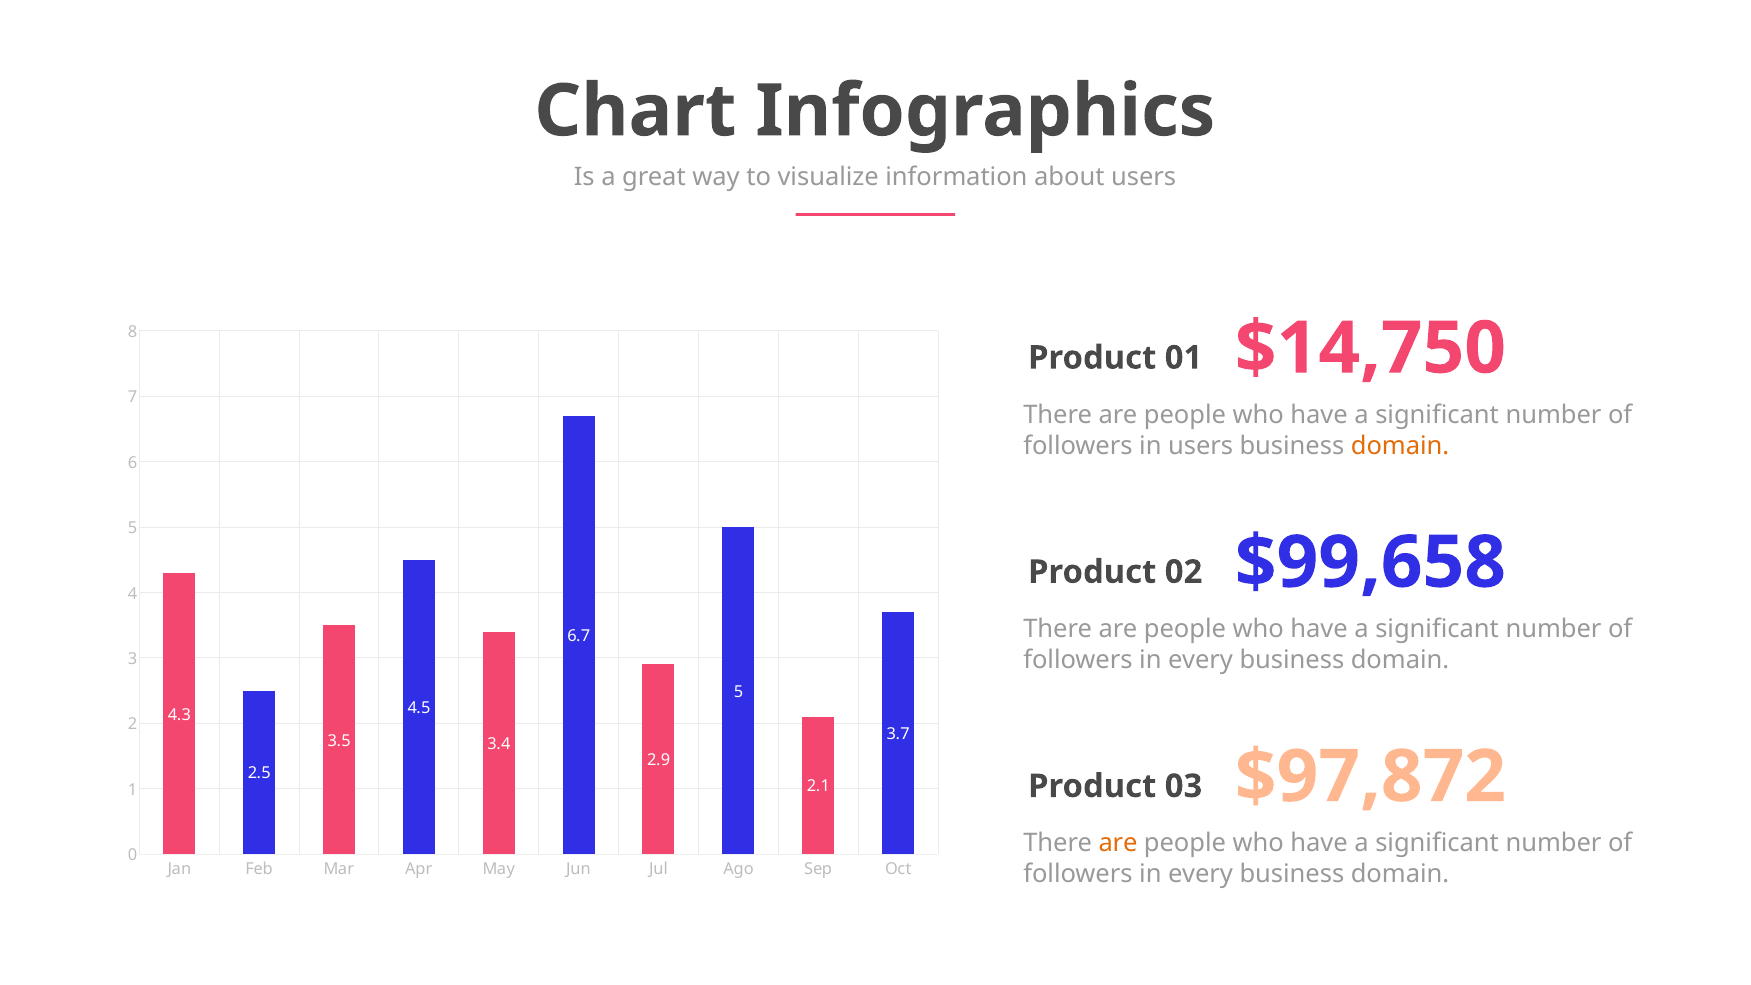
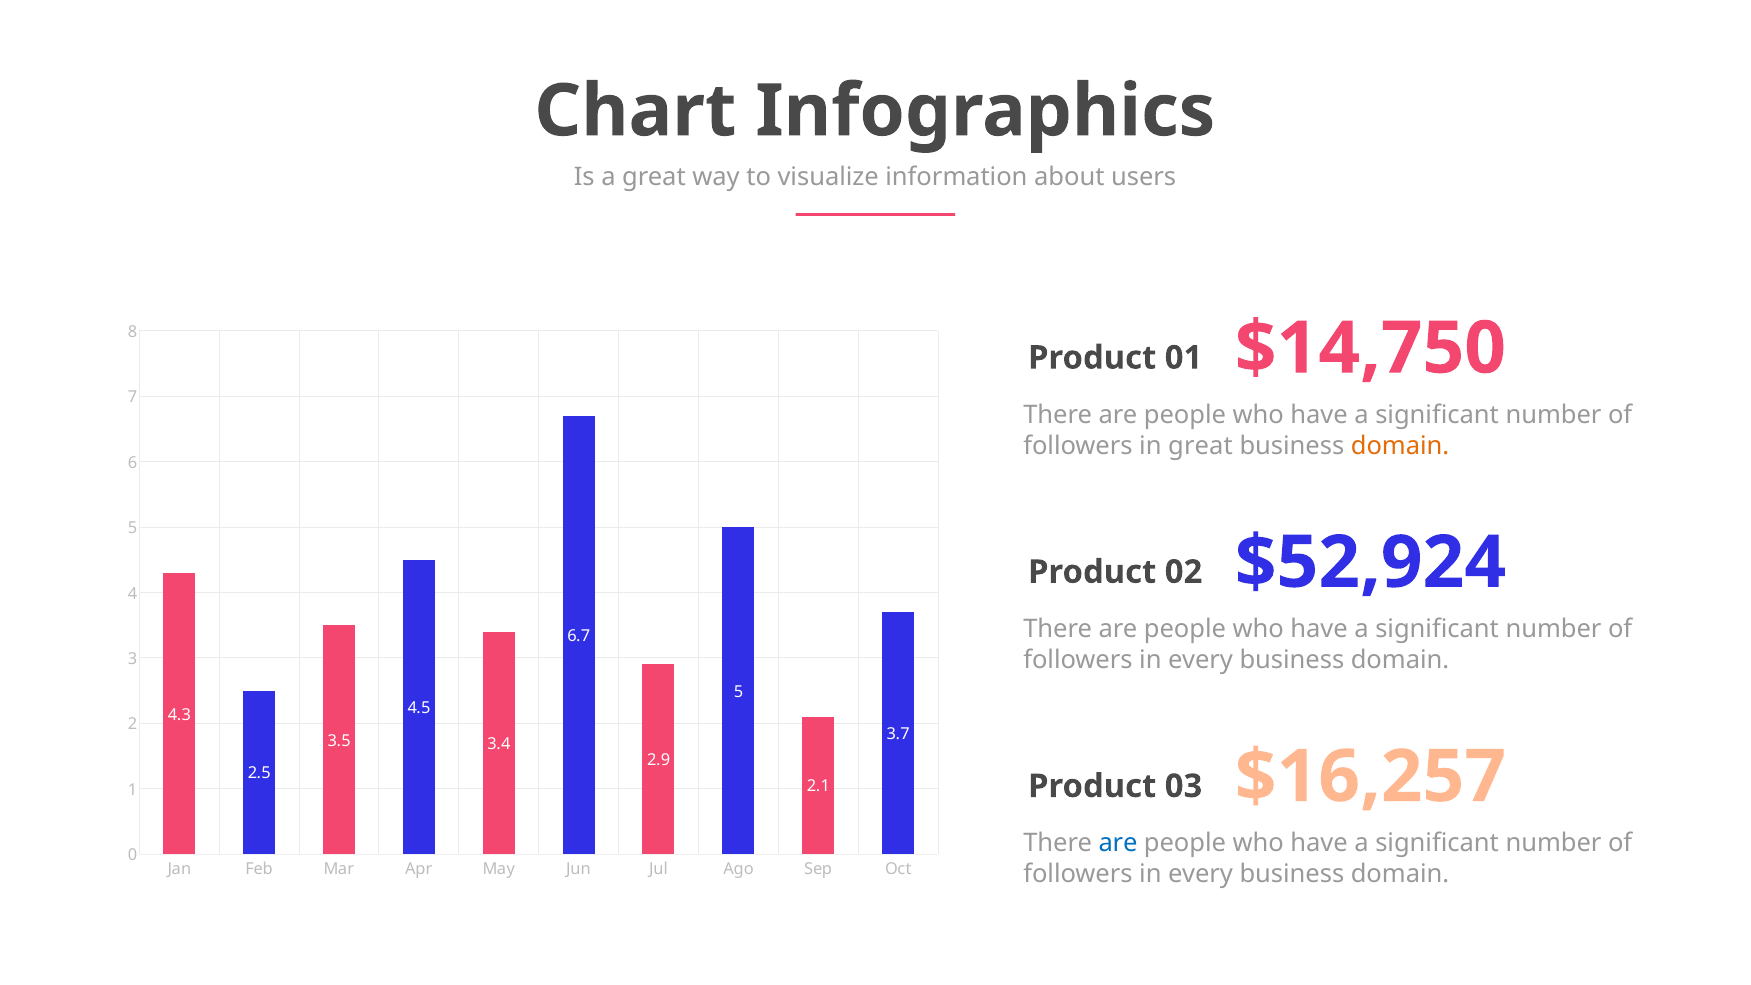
in users: users -> great (1201, 446)
$99,658: $99,658 -> $52,924 (1370, 563)
$97,872: $97,872 -> $16,257 (1370, 777)
are colour: orange -> blue (1118, 843)
